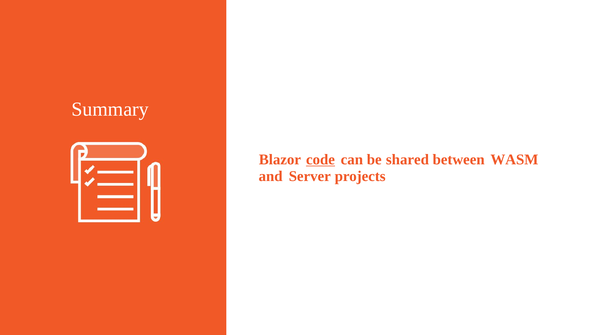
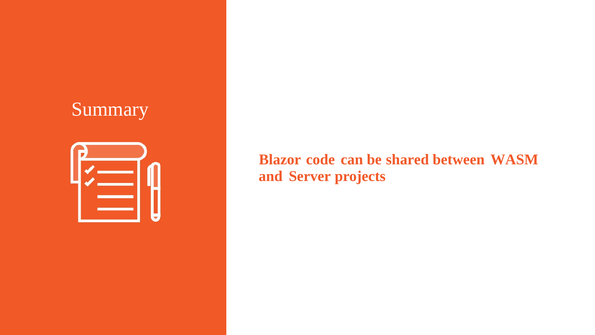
code underline: present -> none (320, 159)
